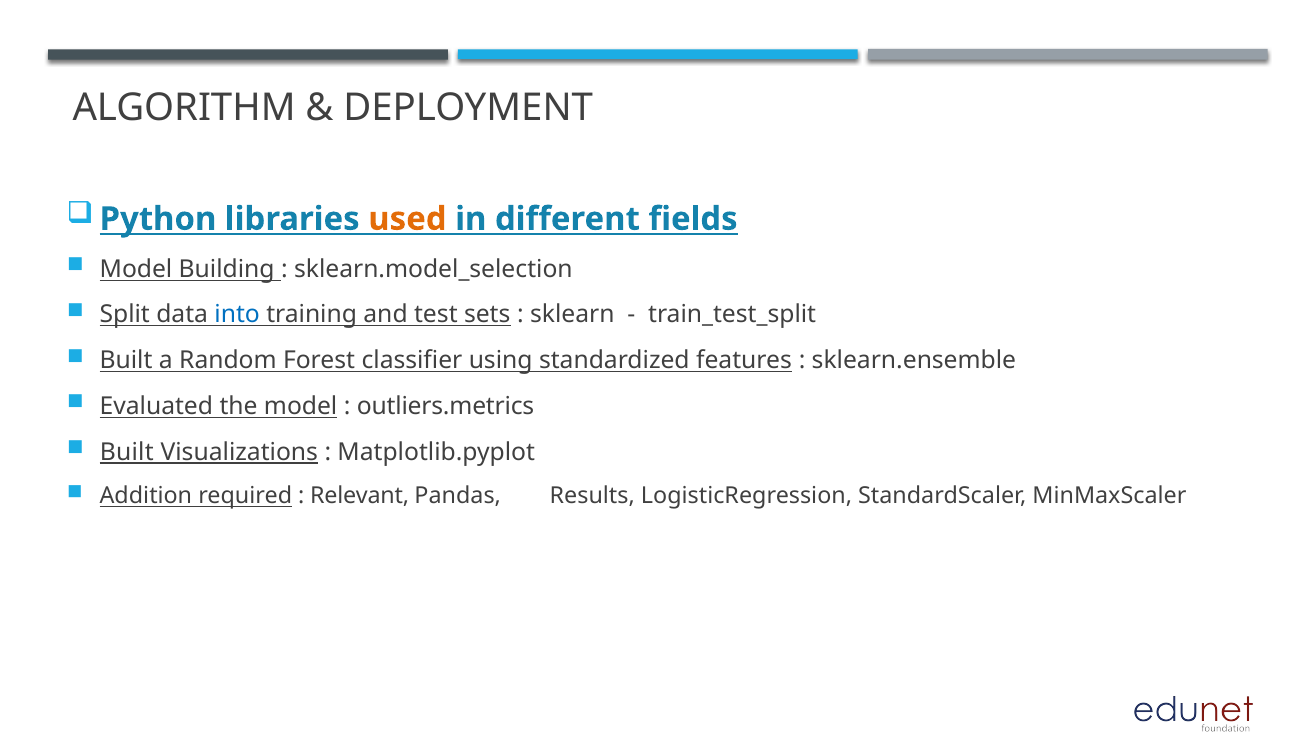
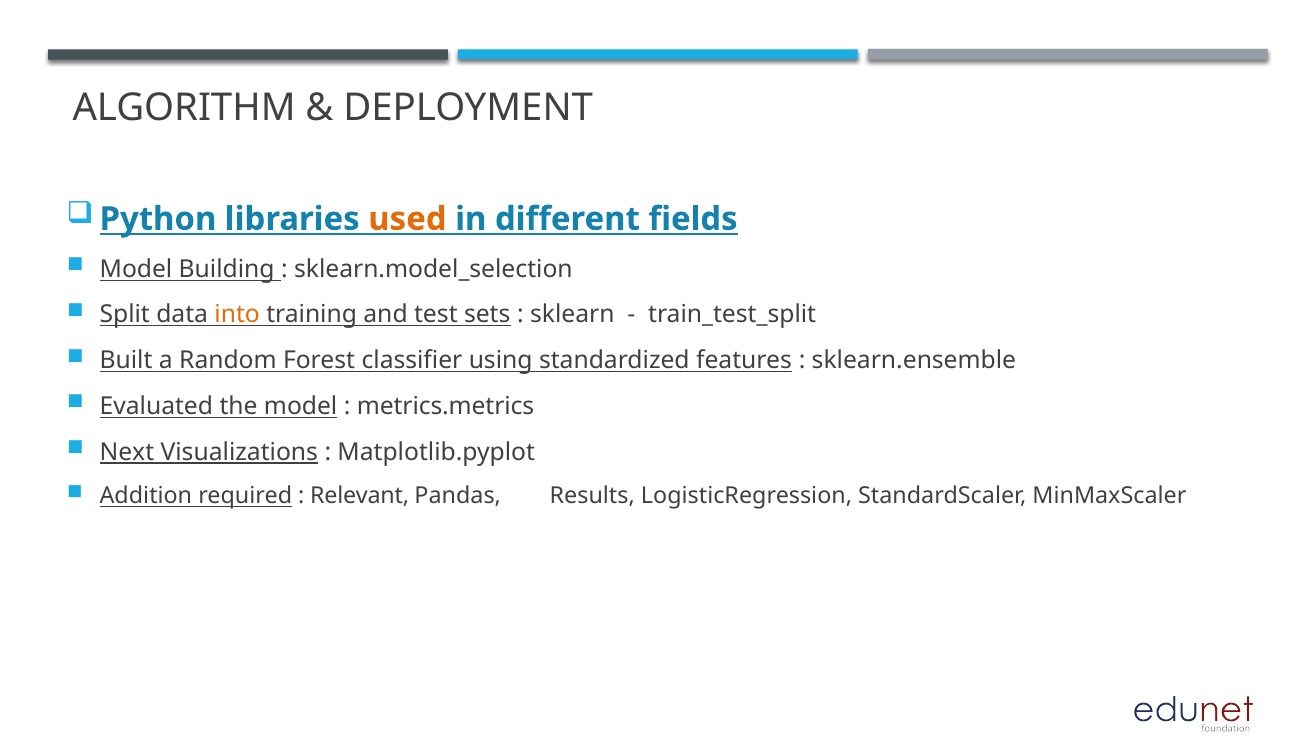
into colour: blue -> orange (237, 315)
outliers.metrics: outliers.metrics -> metrics.metrics (446, 406)
Built: Built -> Next (127, 452)
